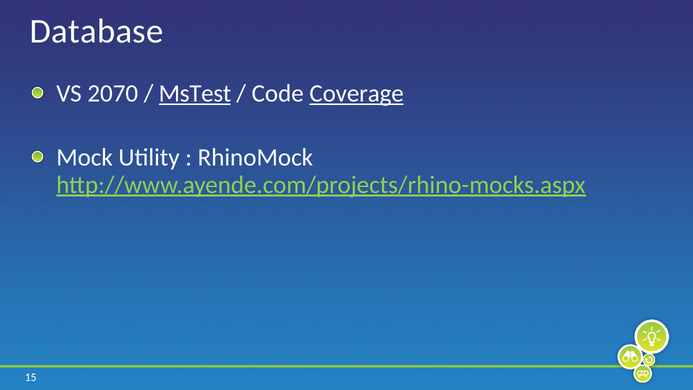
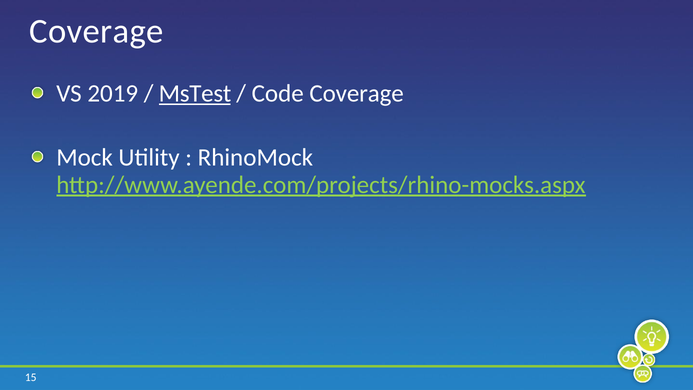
Database: Database -> Coverage (97, 31)
2070: 2070 -> 2019 (113, 94)
Coverage underline: present -> none (357, 94)
